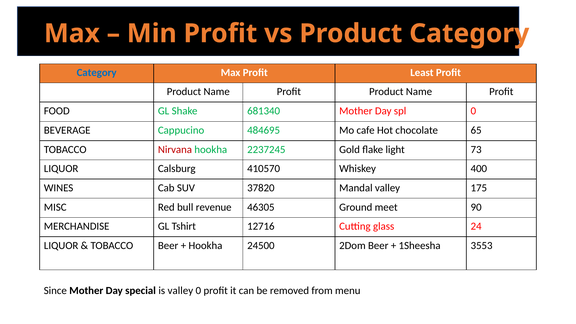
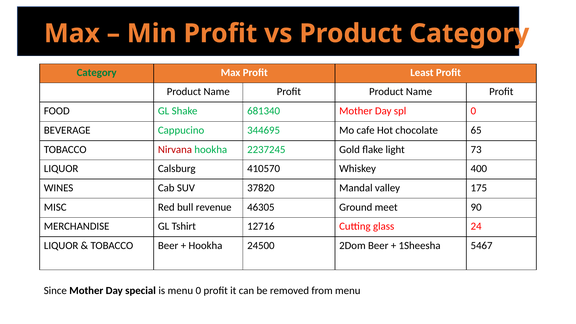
Category colour: blue -> green (97, 73)
484695: 484695 -> 344695 (264, 130)
3553: 3553 -> 5467 (482, 246)
is valley: valley -> menu (180, 290)
